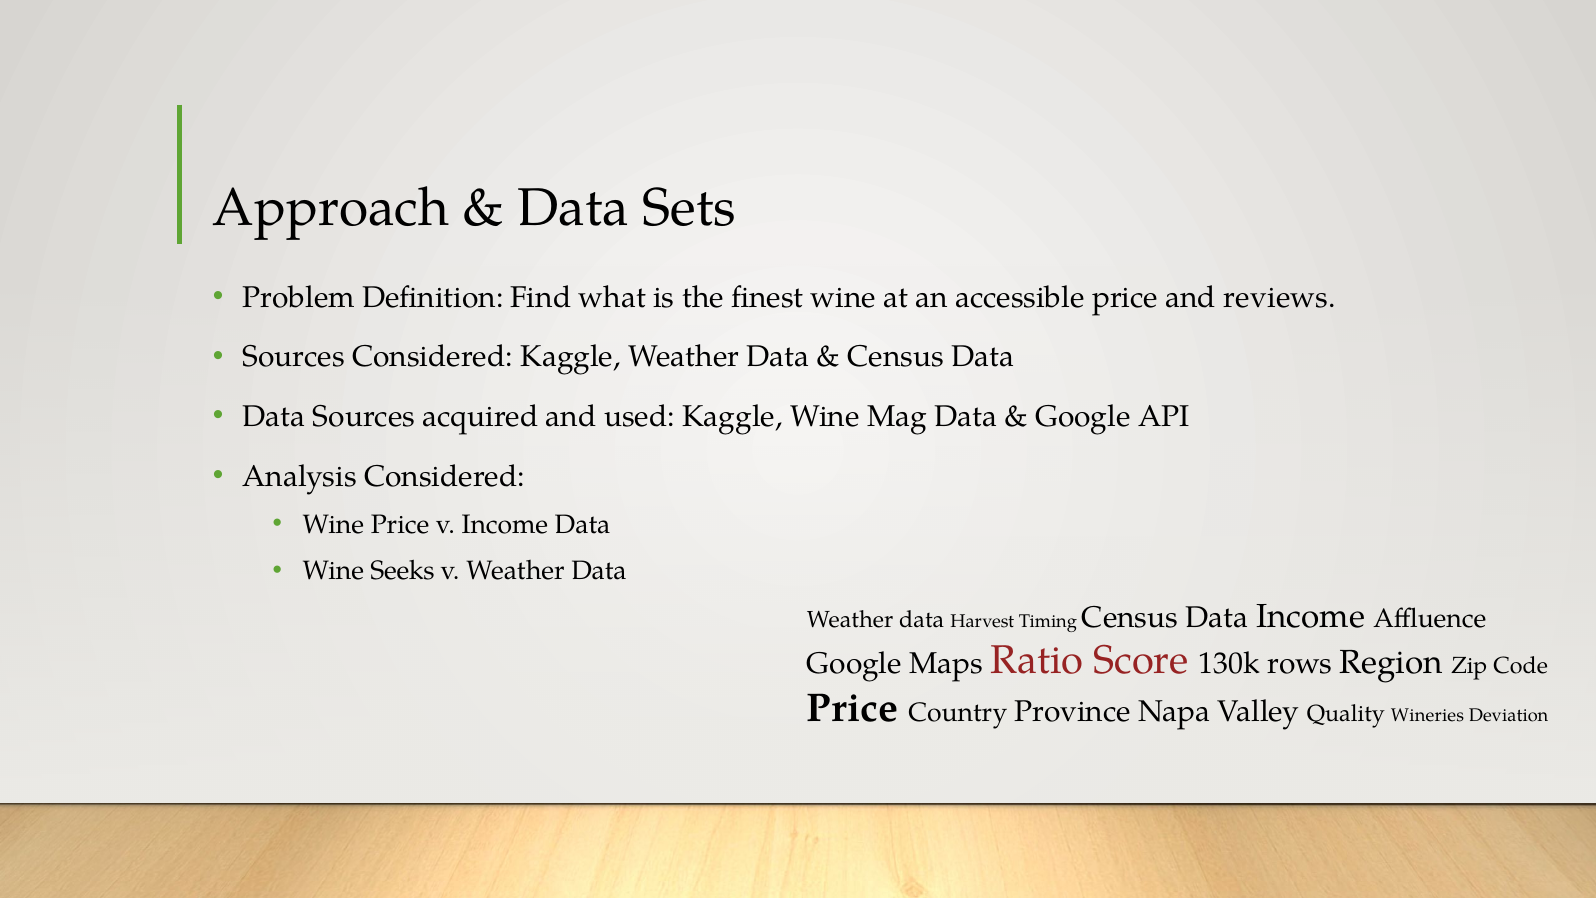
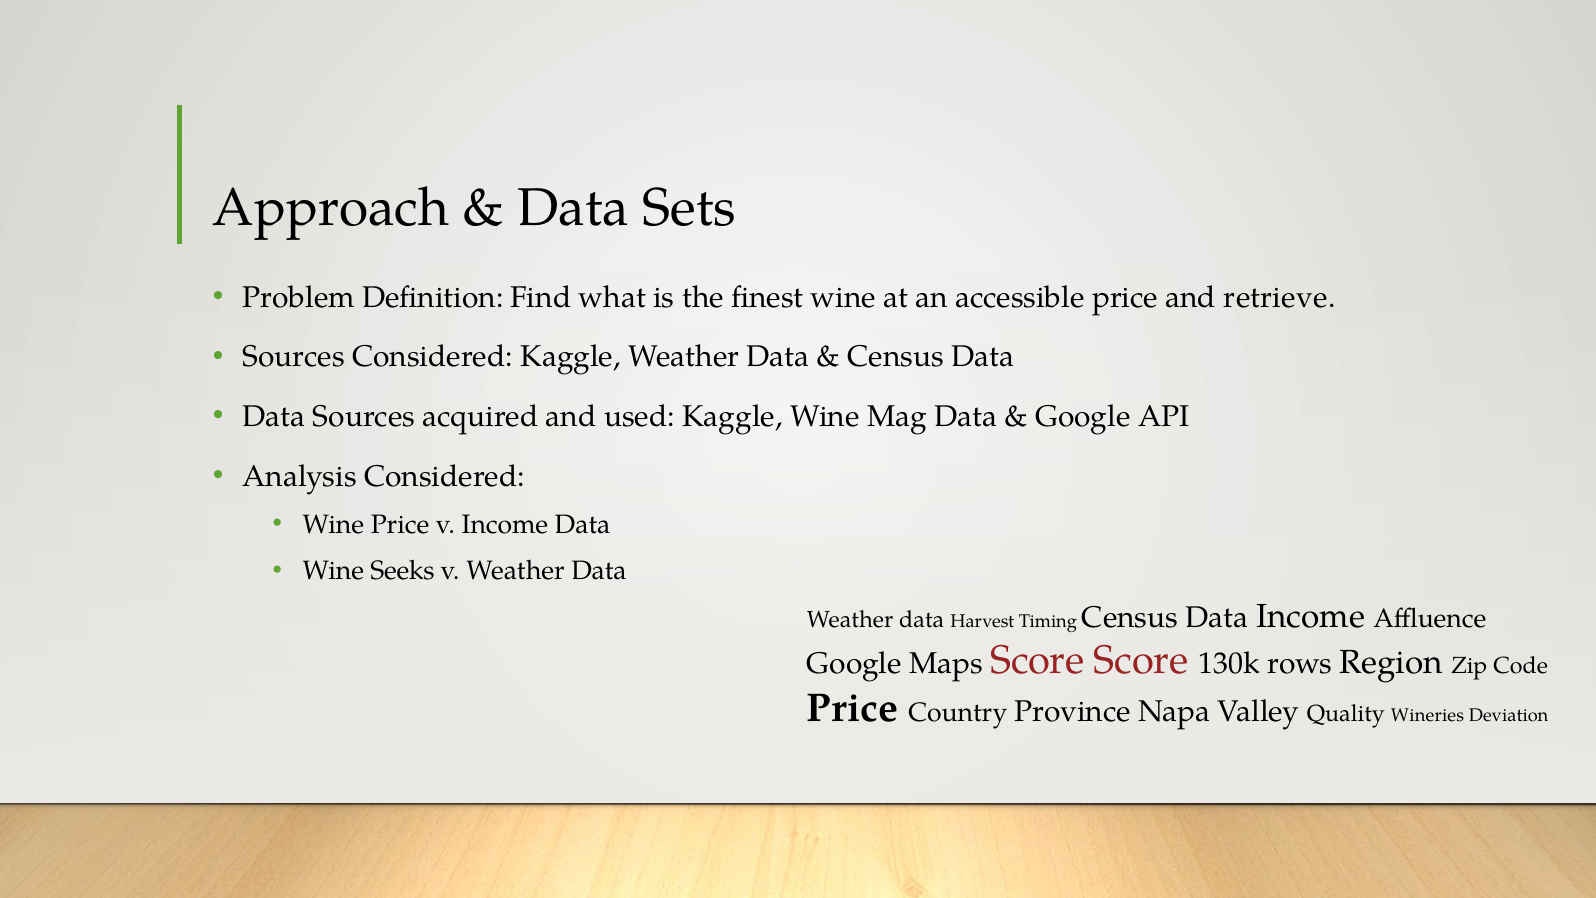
reviews: reviews -> retrieve (1280, 297)
Maps Ratio: Ratio -> Score (1037, 660)
